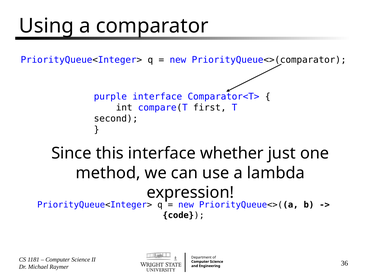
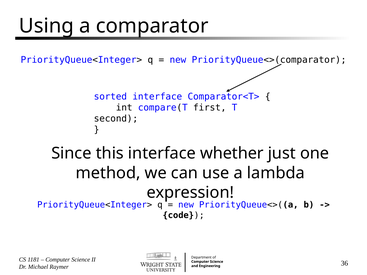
purple: purple -> sorted (110, 97)
